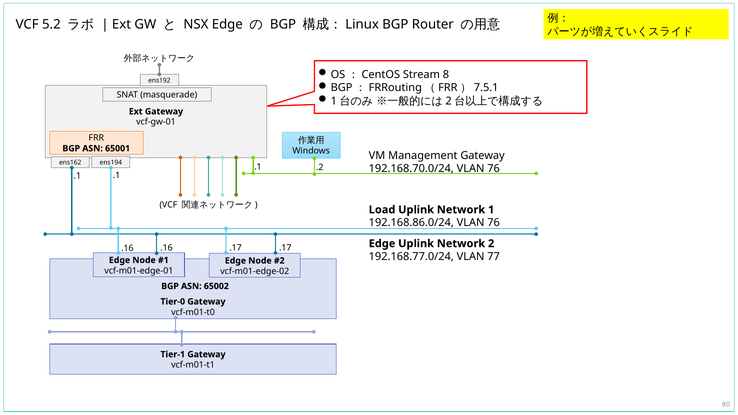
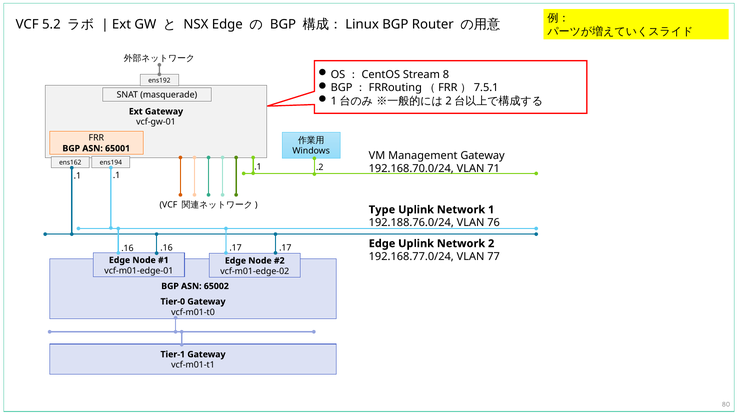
192.168.70.0/24 VLAN 76: 76 -> 71 (494, 169)
Load: Load -> Type (382, 210)
192.168.86.0/24: 192.168.86.0/24 -> 192.188.76.0/24 (411, 223)
